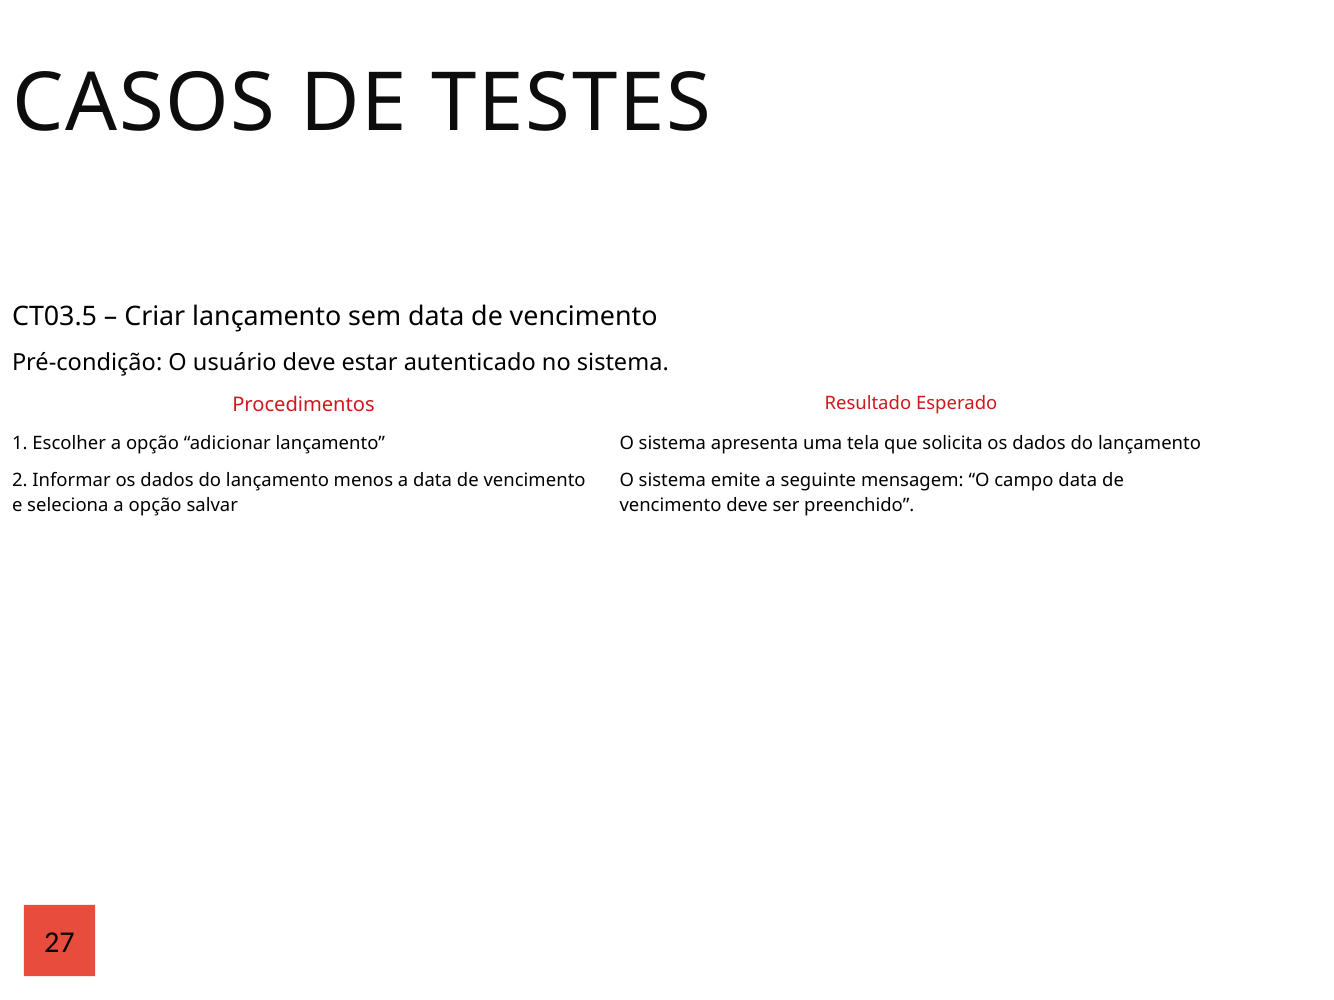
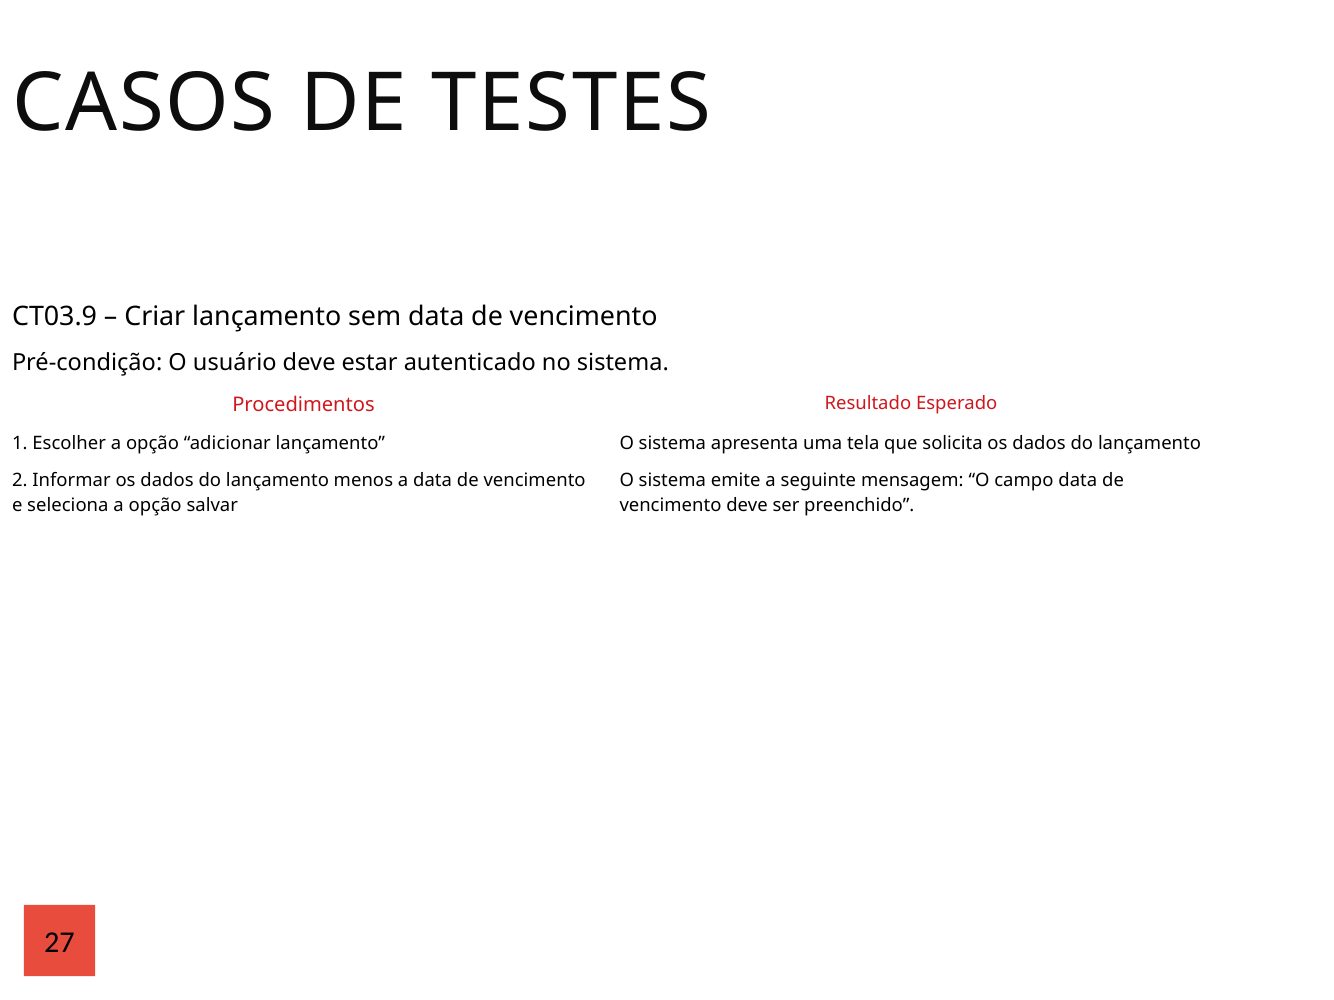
CT03.5: CT03.5 -> CT03.9 (55, 317)
